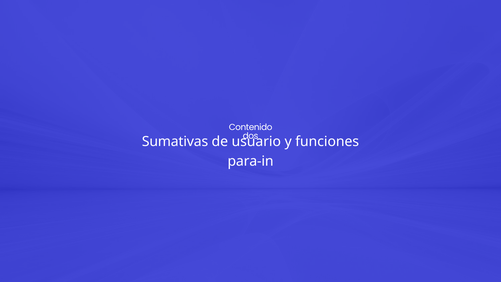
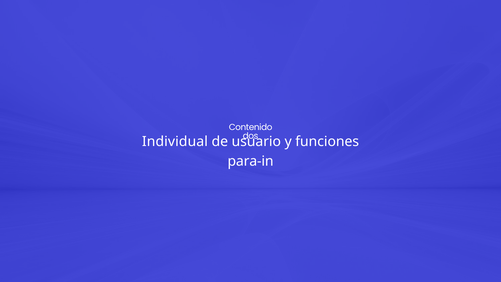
Sumativas: Sumativas -> Individual (175, 142)
